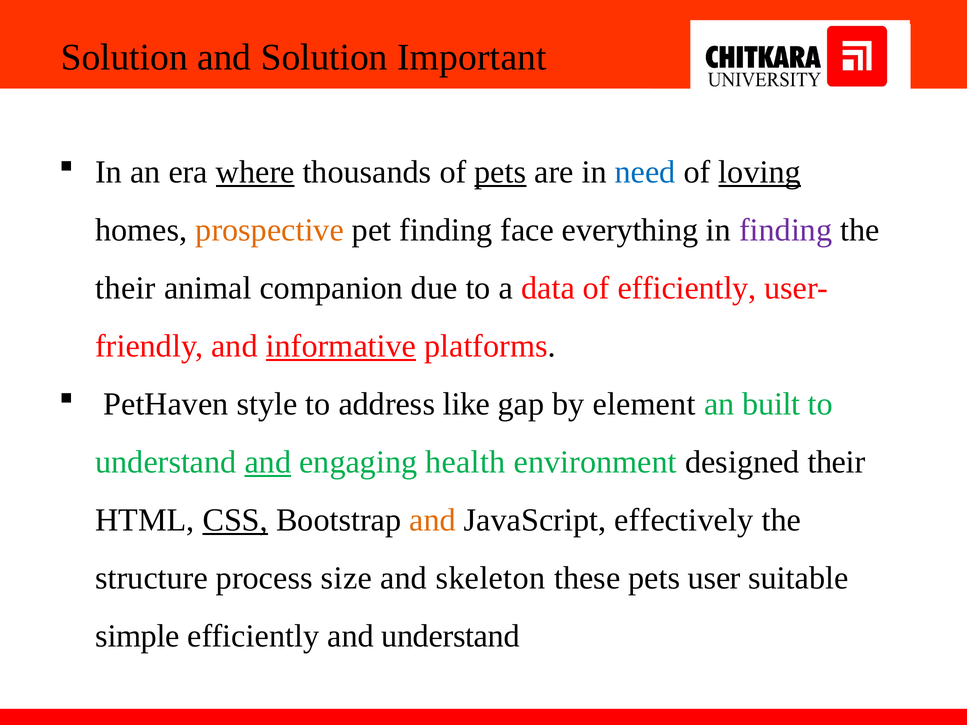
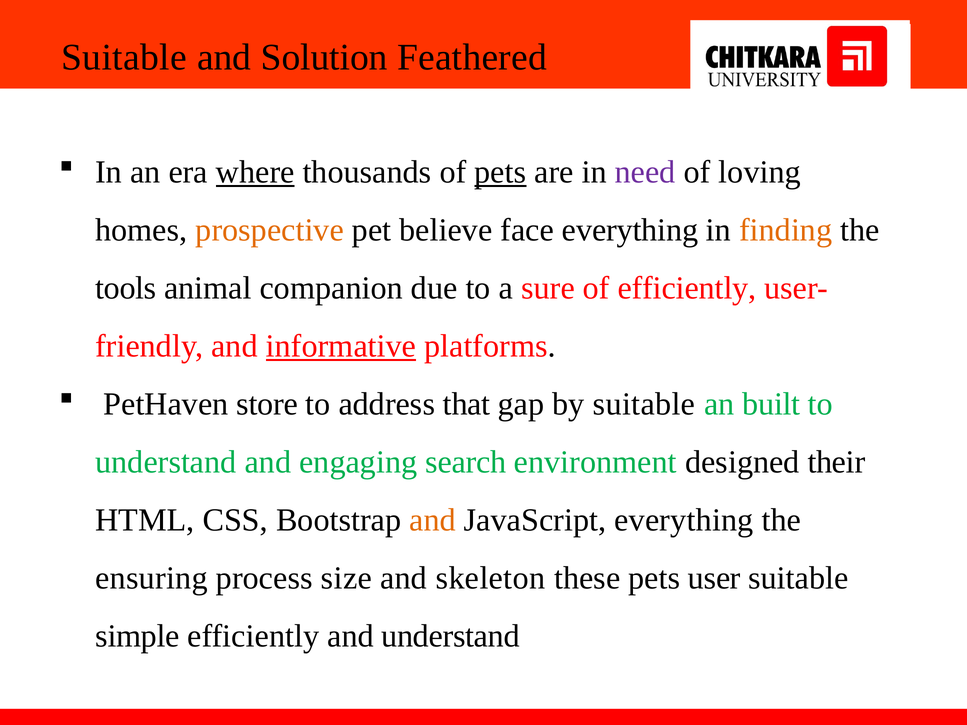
Solution: Solution -> Suitable (124, 57)
Important: Important -> Feathered (472, 57)
need colour: blue -> purple (645, 172)
loving underline: present -> none (760, 172)
pet finding: finding -> believe (446, 230)
finding colour: purple -> orange (786, 230)
their: their -> tools (126, 288)
data: data -> sure (548, 288)
style: style -> store (267, 404)
like: like -> that (467, 404)
by element: element -> suitable (644, 404)
and underline: present -> none (268, 462)
health: health -> search (466, 462)
CSS underline: present -> none (235, 520)
JavaScript effectively: effectively -> everything (684, 520)
structure: structure -> ensuring (151, 578)
